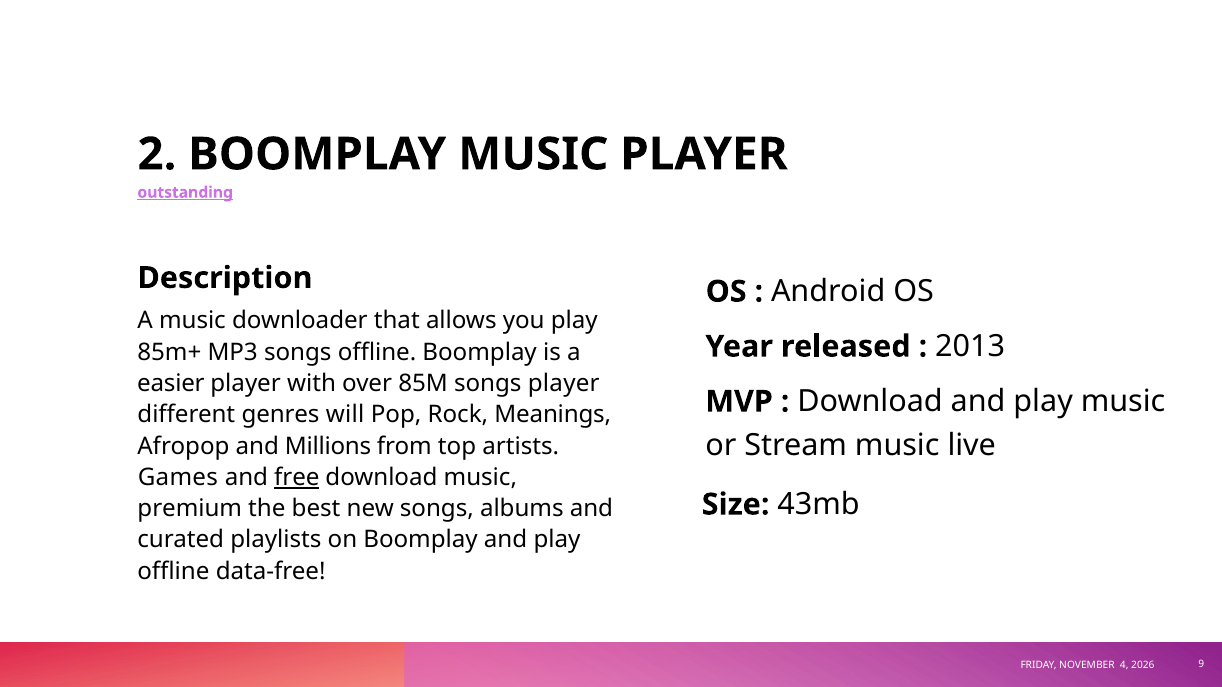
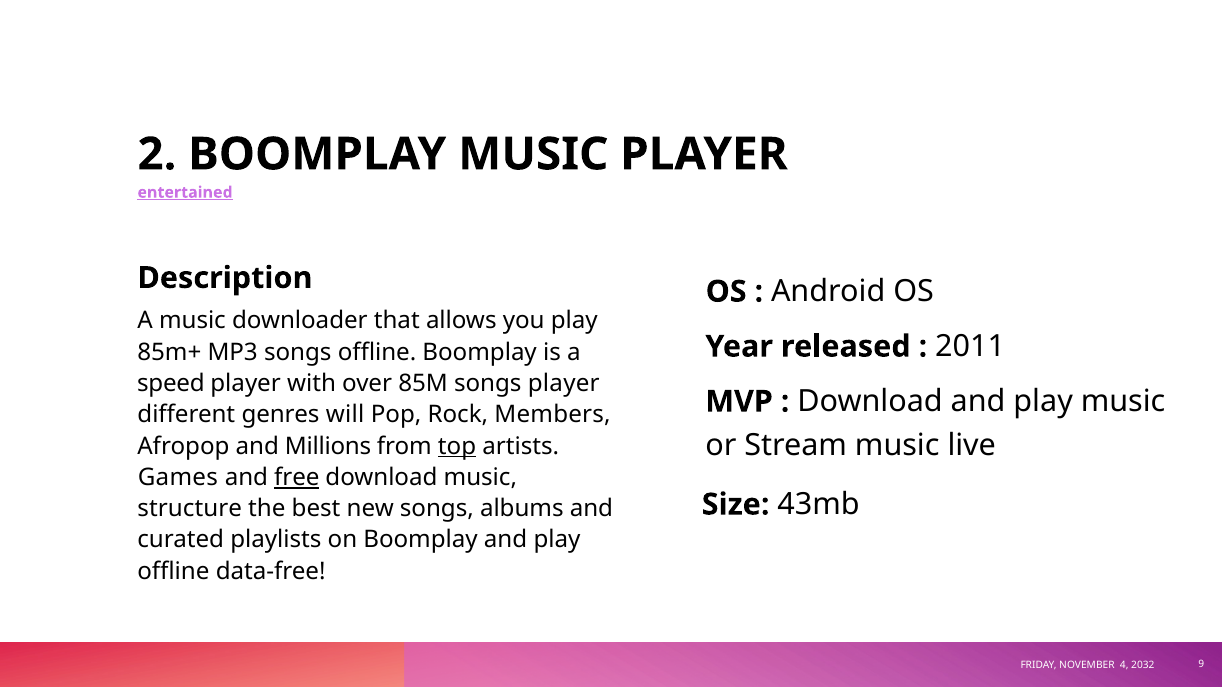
outstanding: outstanding -> entertained (185, 193)
2013: 2013 -> 2011 (970, 347)
easier: easier -> speed (171, 384)
Meanings: Meanings -> Members (553, 415)
top underline: none -> present (457, 446)
premium: premium -> structure (190, 509)
2026: 2026 -> 2032 (1143, 666)
